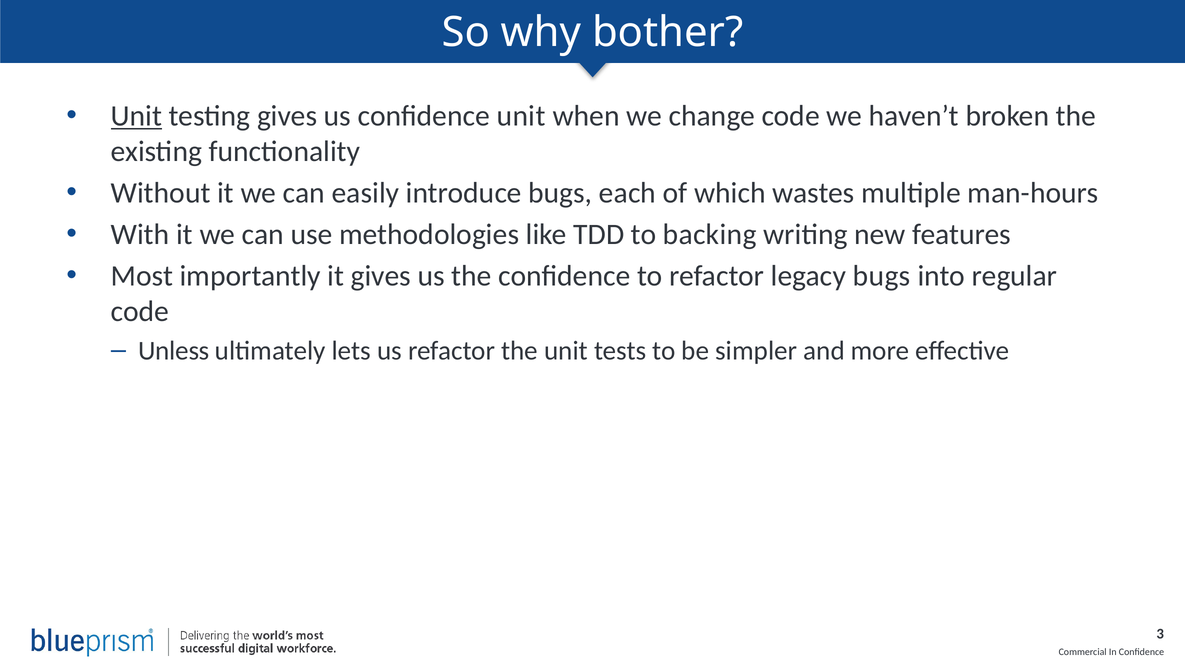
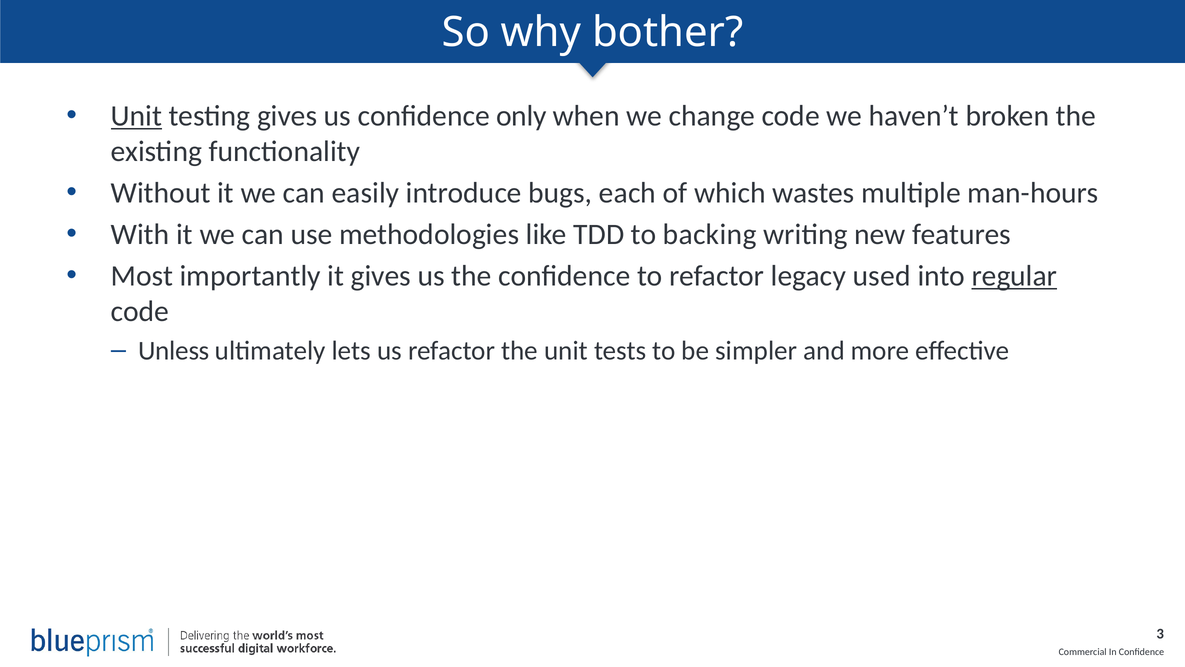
confidence unit: unit -> only (521, 116)
legacy bugs: bugs -> used (882, 276)
regular underline: none -> present (1014, 276)
